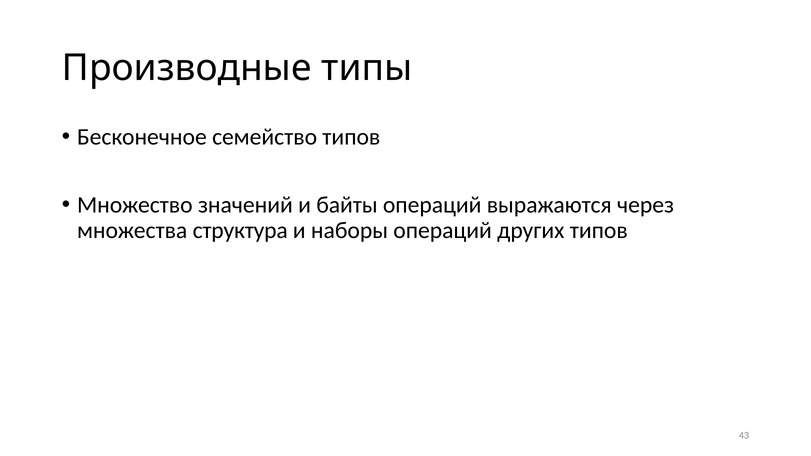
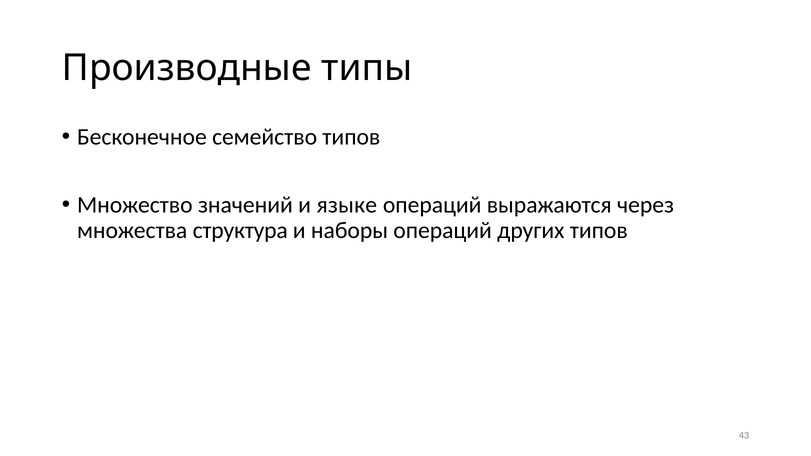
байты: байты -> языке (347, 205)
